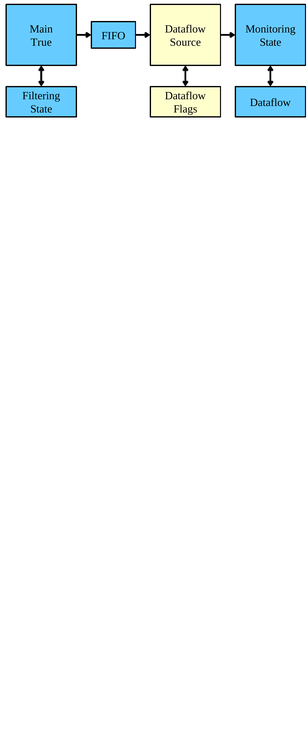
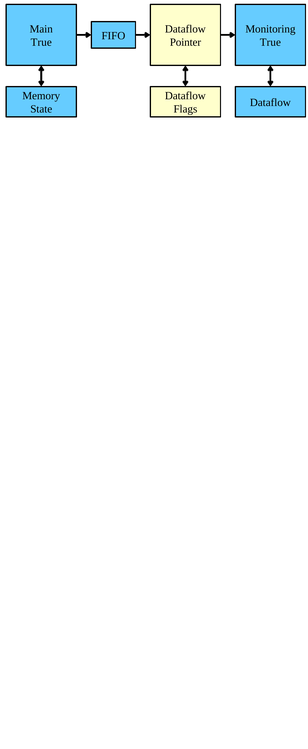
Source: Source -> Pointer (185, 42)
State: State -> True (270, 42)
Filtering: Filtering -> Memory (41, 96)
